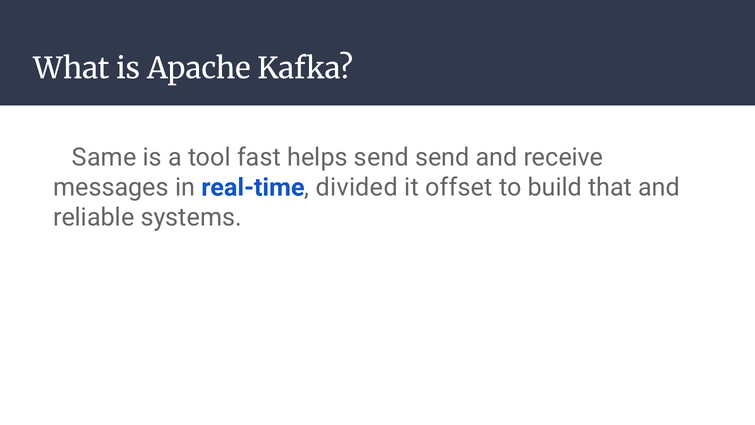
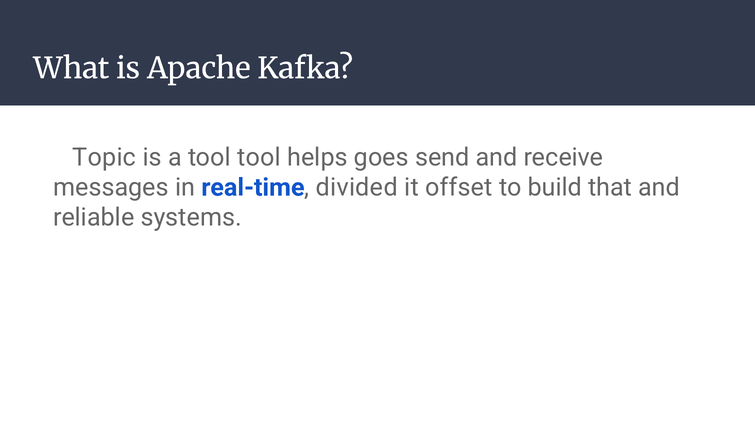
Same: Same -> Topic (104, 157)
tool fast: fast -> tool (259, 157)
helps send: send -> goes (381, 157)
